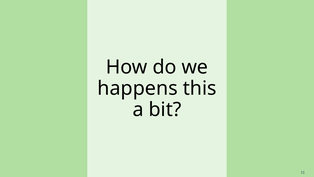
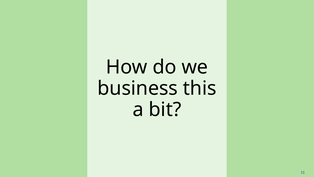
happens: happens -> business (138, 88)
